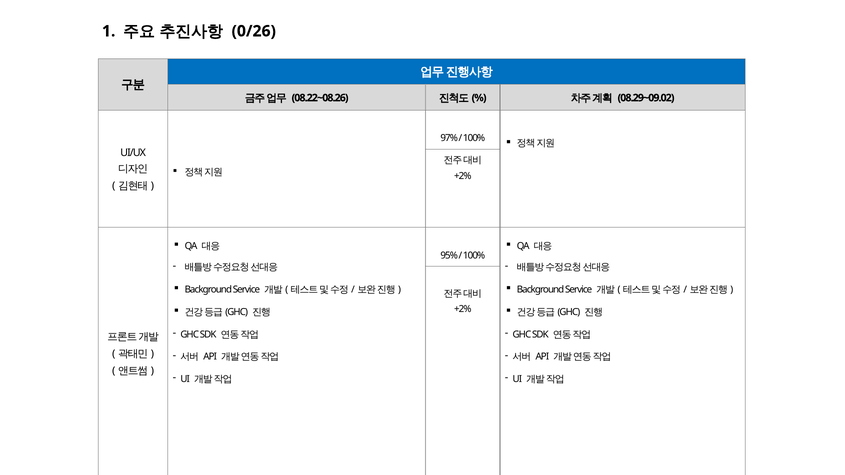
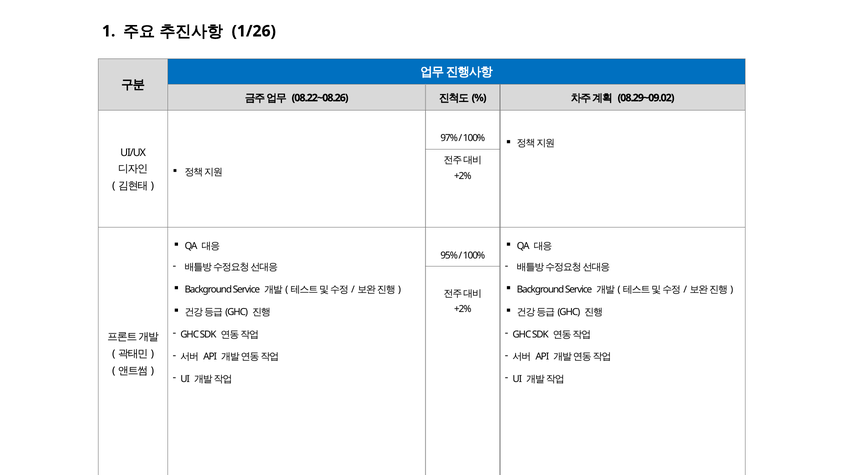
0/26: 0/26 -> 1/26 (254, 31)
